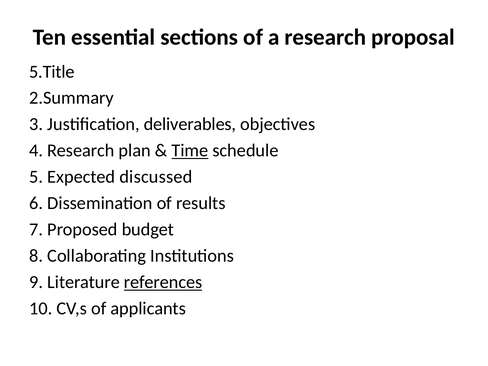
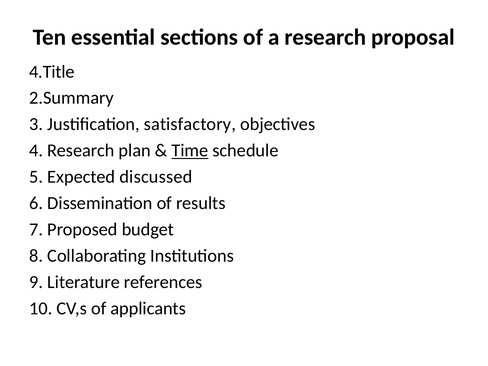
5.Title: 5.Title -> 4.Title (52, 72)
deliverables: deliverables -> satisfactory (190, 124)
references underline: present -> none (163, 282)
